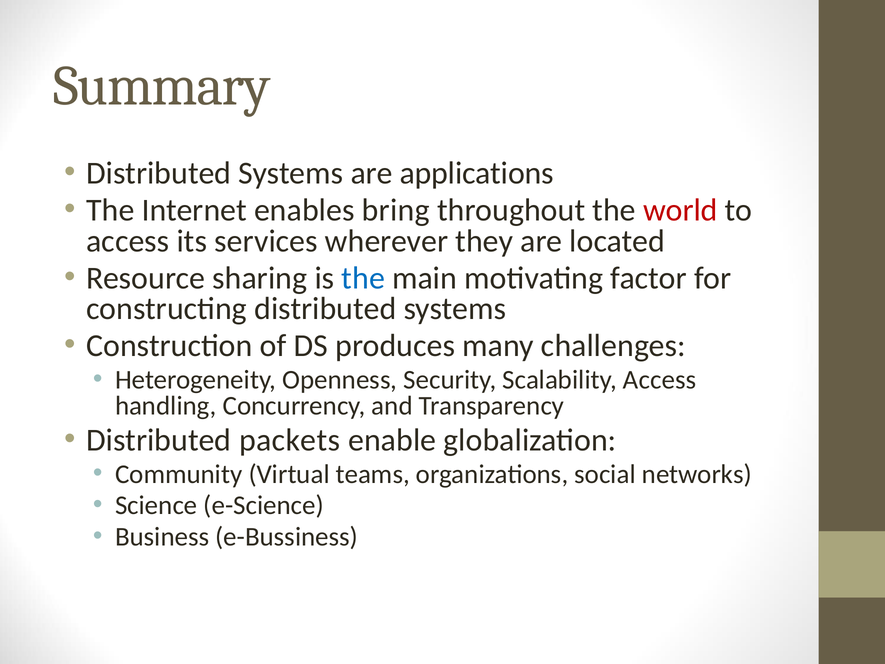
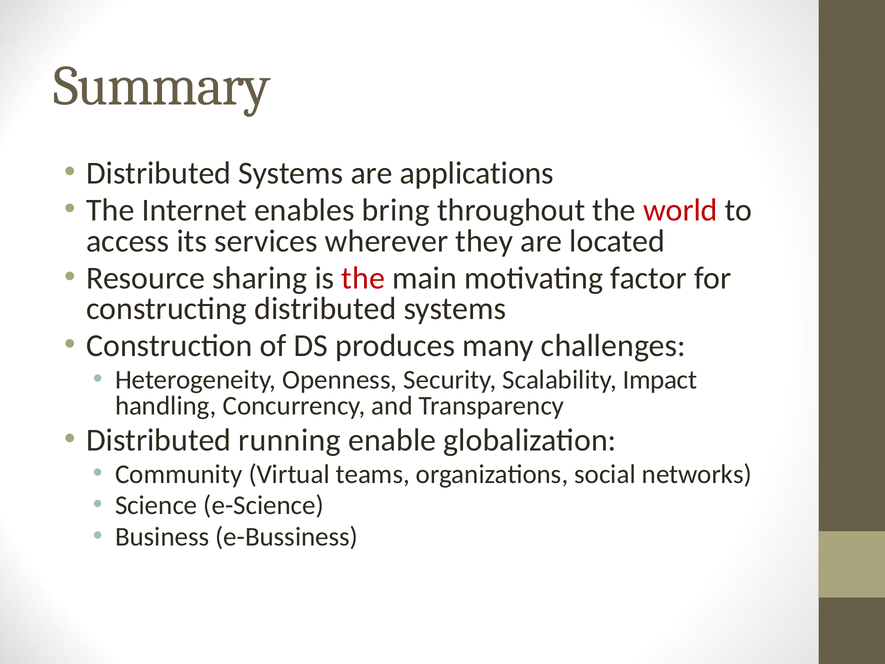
the colour: blue -> red (363, 278)
Scalability Access: Access -> Impact (660, 380)
packets: packets -> running (290, 440)
